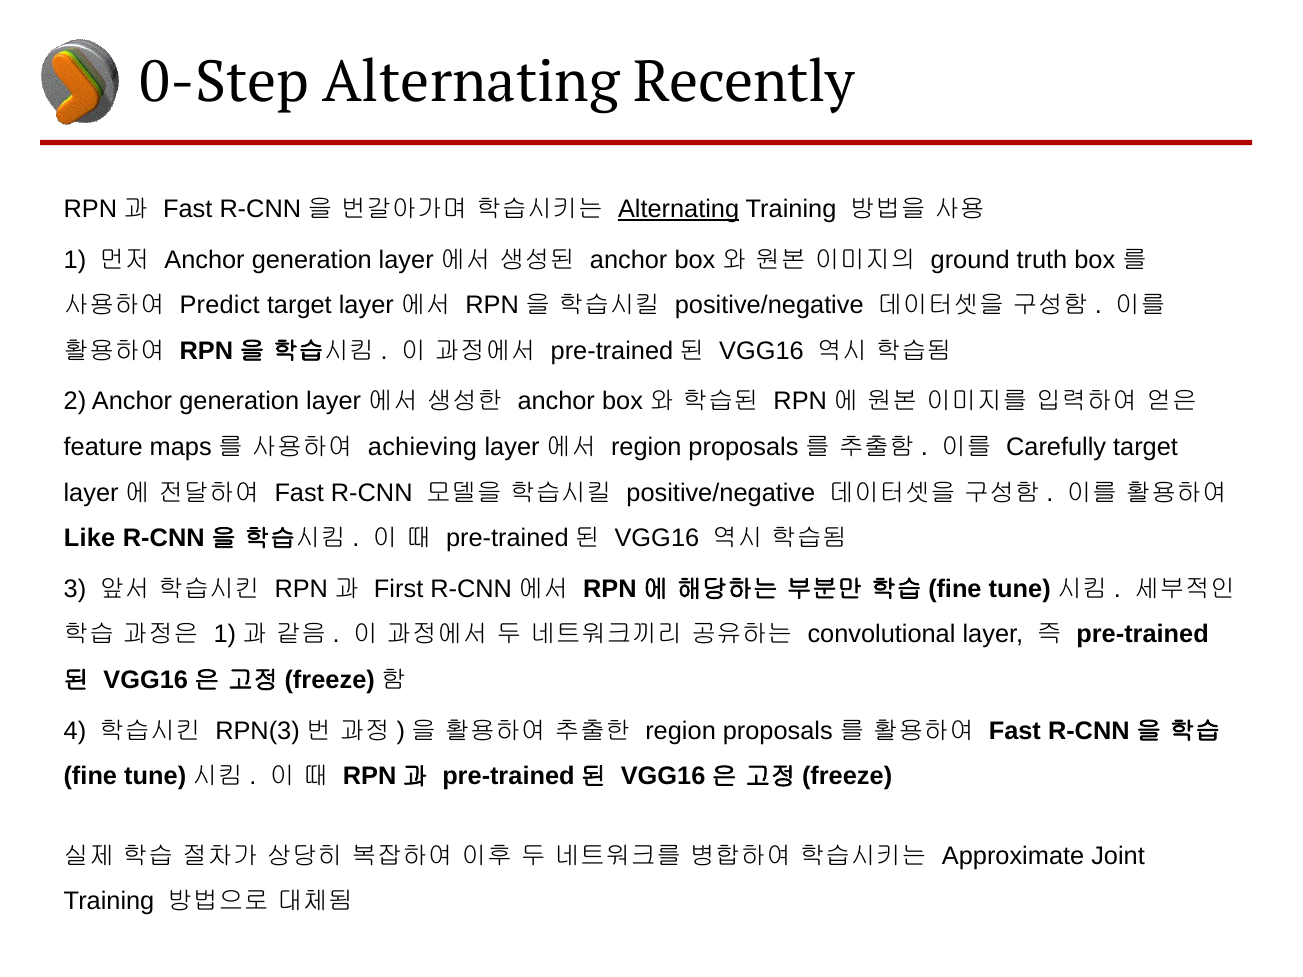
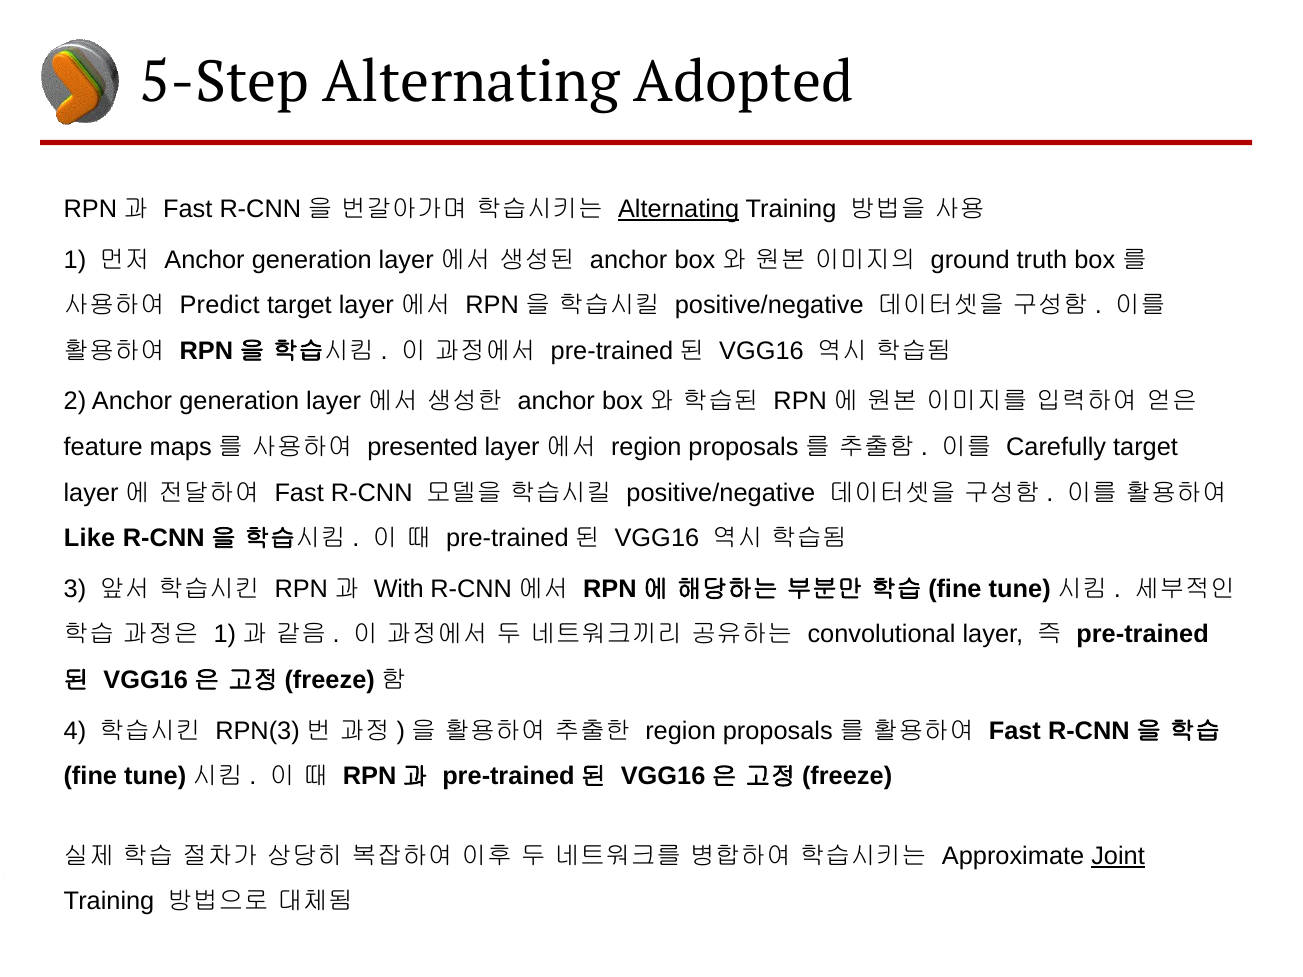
0-Step: 0-Step -> 5-Step (224, 82)
Recently: Recently -> Adopted (744, 82)
achieving: achieving -> presented (423, 447)
First: First -> With (399, 589)
Joint underline: none -> present (1118, 856)
